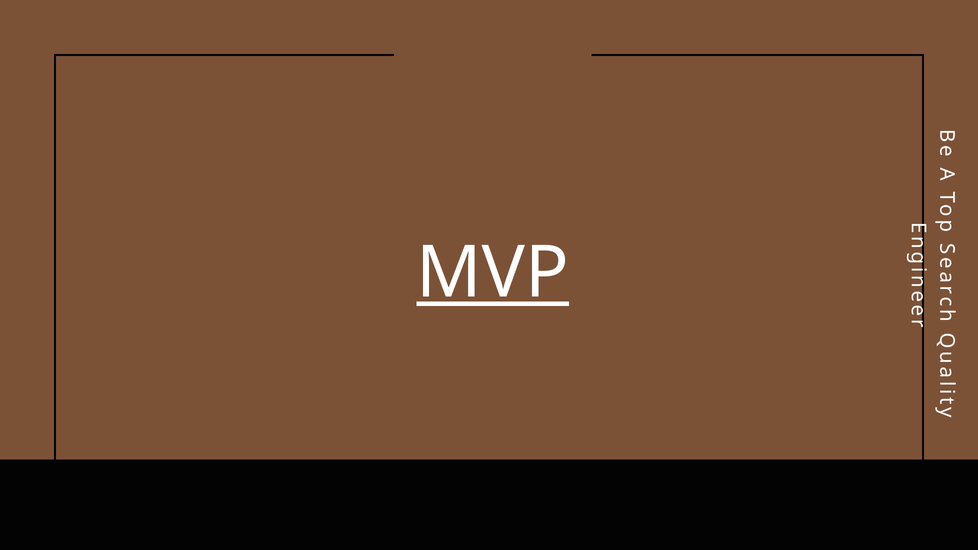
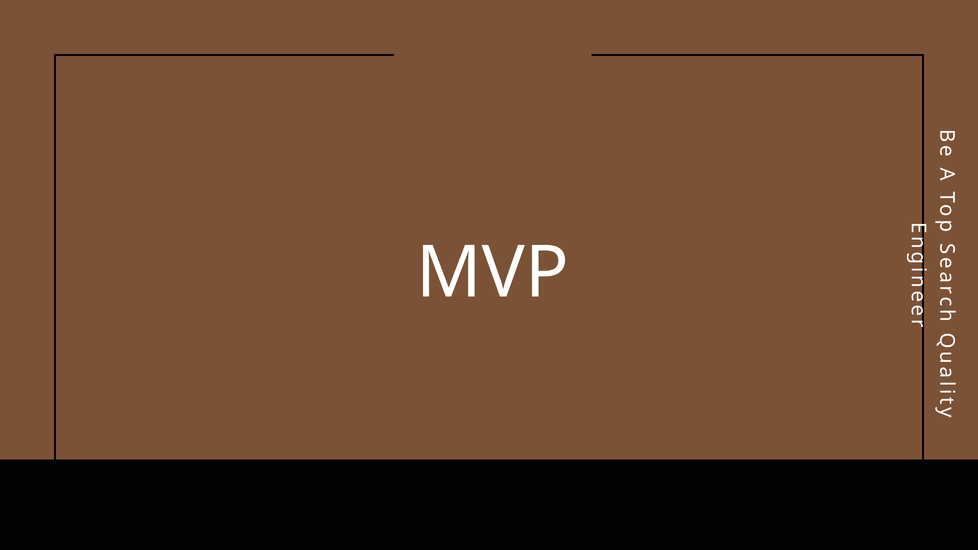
MVP underline: present -> none (493, 273)
